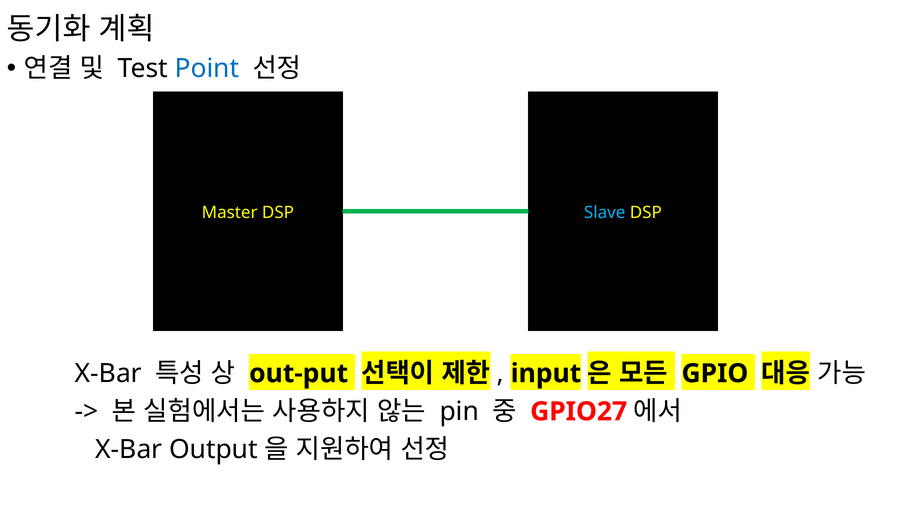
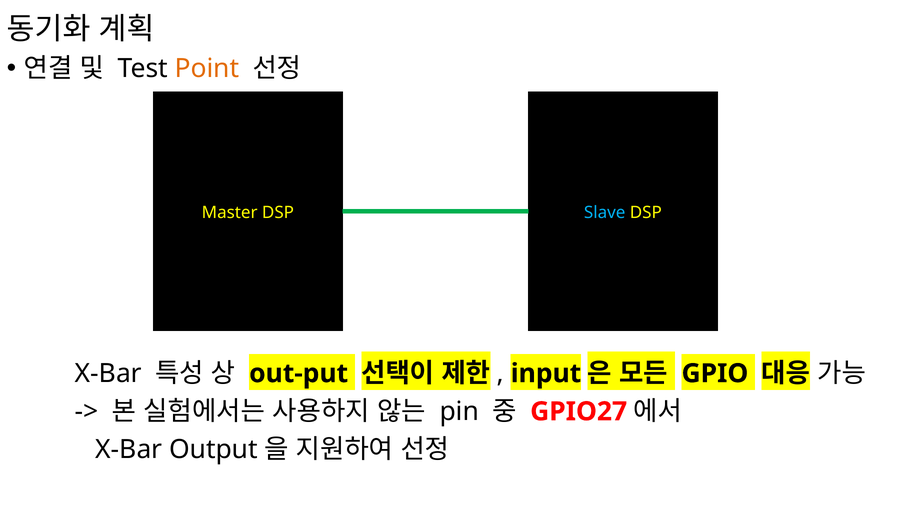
Point colour: blue -> orange (207, 69)
